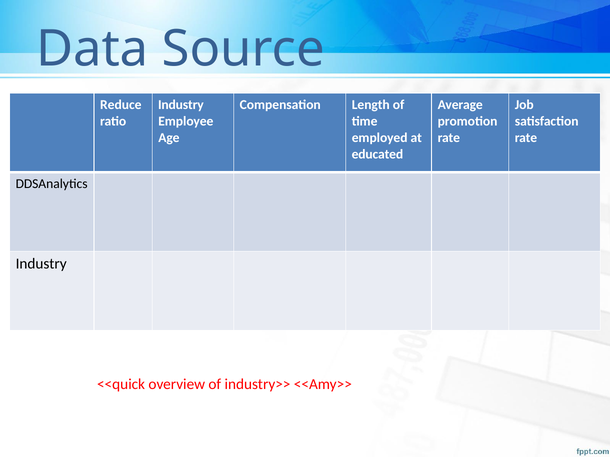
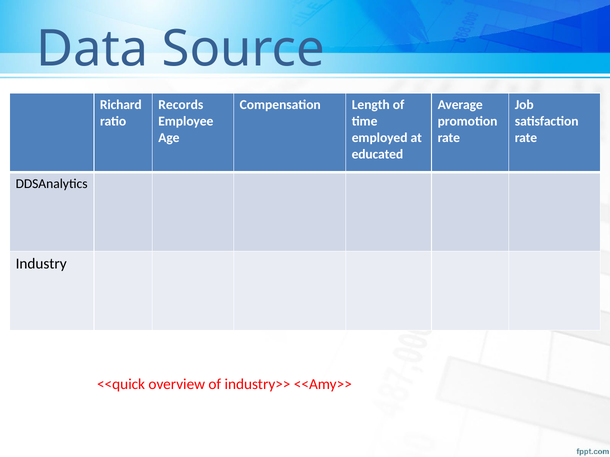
Reduce: Reduce -> Richard (121, 105)
Industry: Industry -> Records (181, 105)
